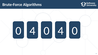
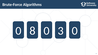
4: 4 -> 8 (32, 31)
4: 4 -> 3 (61, 31)
